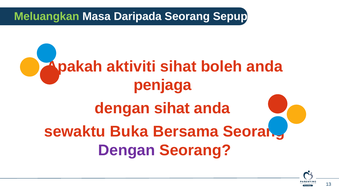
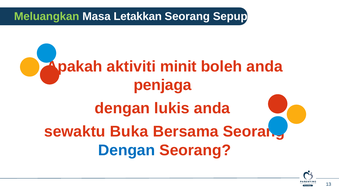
Daripada: Daripada -> Letakkan (138, 17)
aktiviti sihat: sihat -> minit (178, 67)
dengan sihat: sihat -> lukis (172, 109)
Dengan colour: purple -> blue (127, 151)
